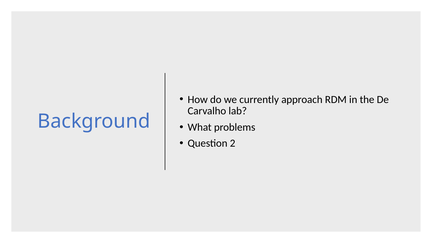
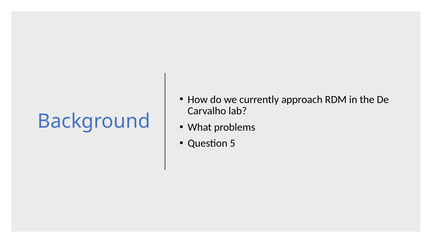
2: 2 -> 5 (233, 143)
